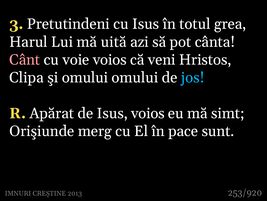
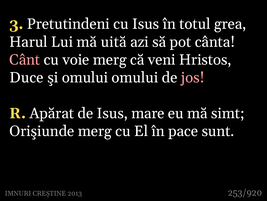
voie voios: voios -> merg (110, 60)
Clipa: Clipa -> Duce (27, 77)
jos colour: light blue -> pink (193, 77)
Isus voios: voios -> mare (148, 113)
